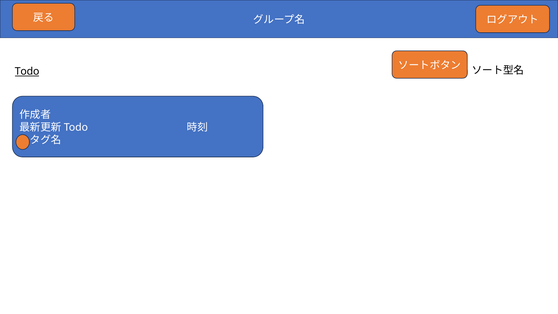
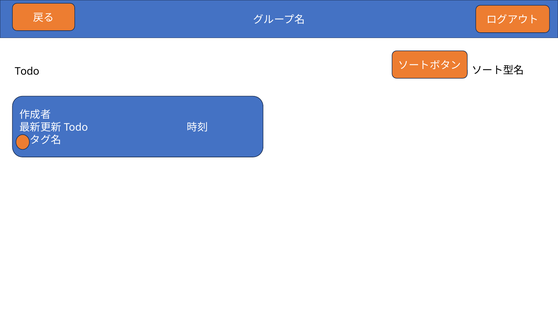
Todo underline: present -> none (27, 71)
